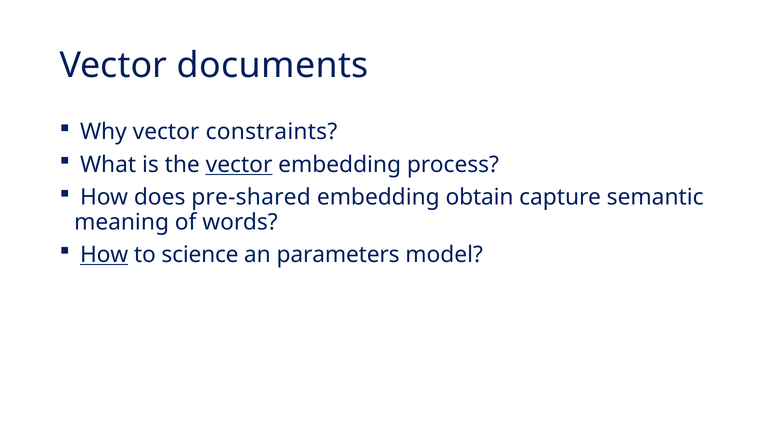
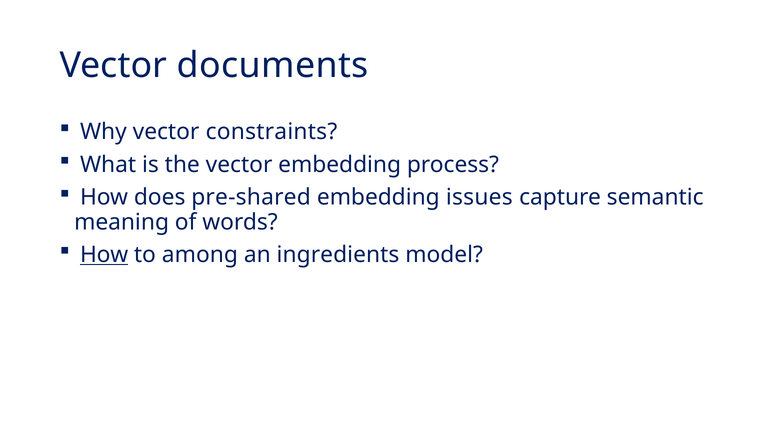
vector underline: present -> none (239, 165)
obtain: obtain -> issues (479, 198)
science: science -> among (200, 255)
parameters: parameters -> ingredients (338, 255)
